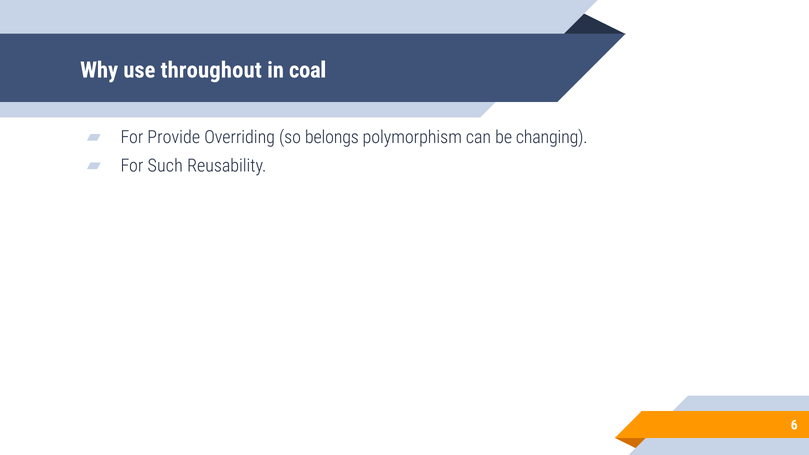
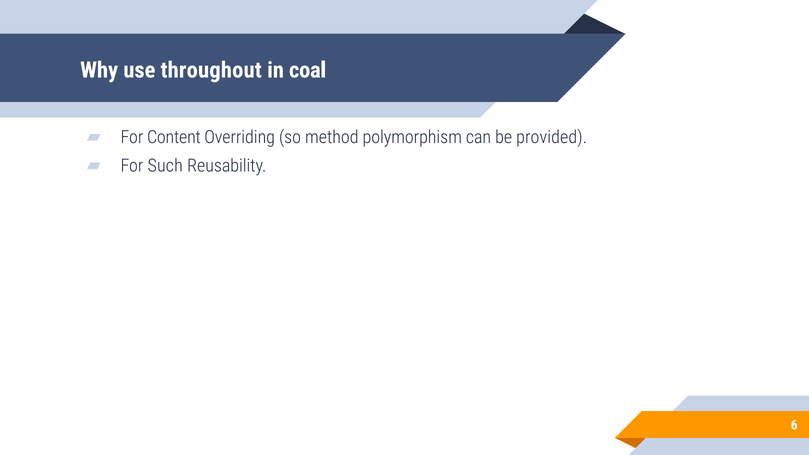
Provide: Provide -> Content (174, 138)
belongs: belongs -> method (332, 138)
changing: changing -> provided (552, 138)
